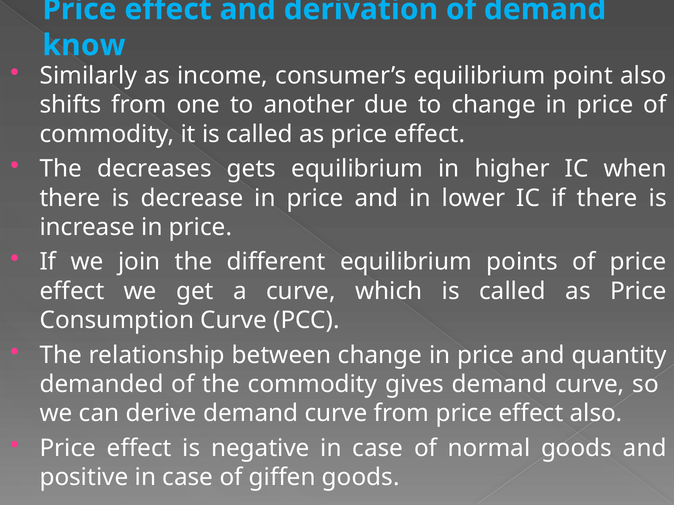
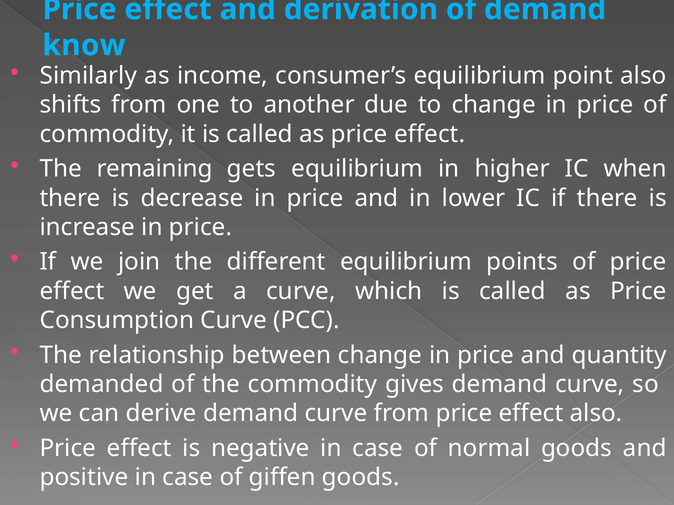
decreases: decreases -> remaining (155, 169)
